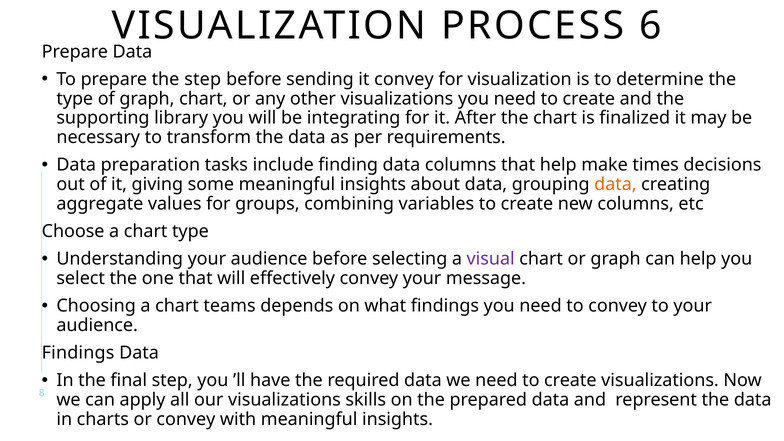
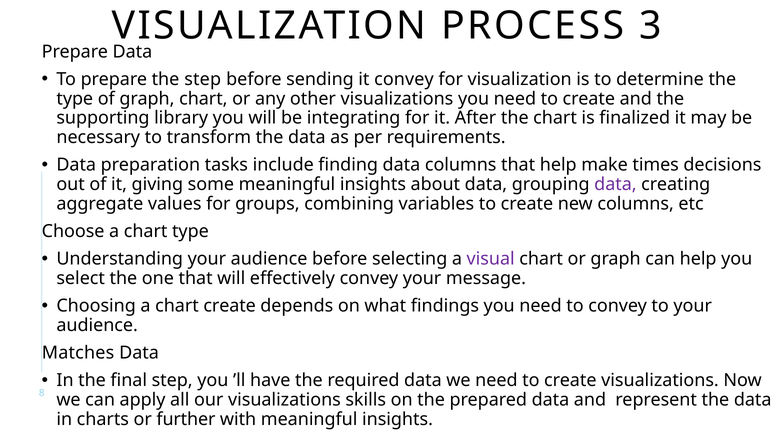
6: 6 -> 3 (650, 26)
data colour: orange -> purple (615, 184)
chart teams: teams -> create (230, 306)
Findings: Findings -> Matches (78, 353)
or convey: convey -> further (186, 419)
